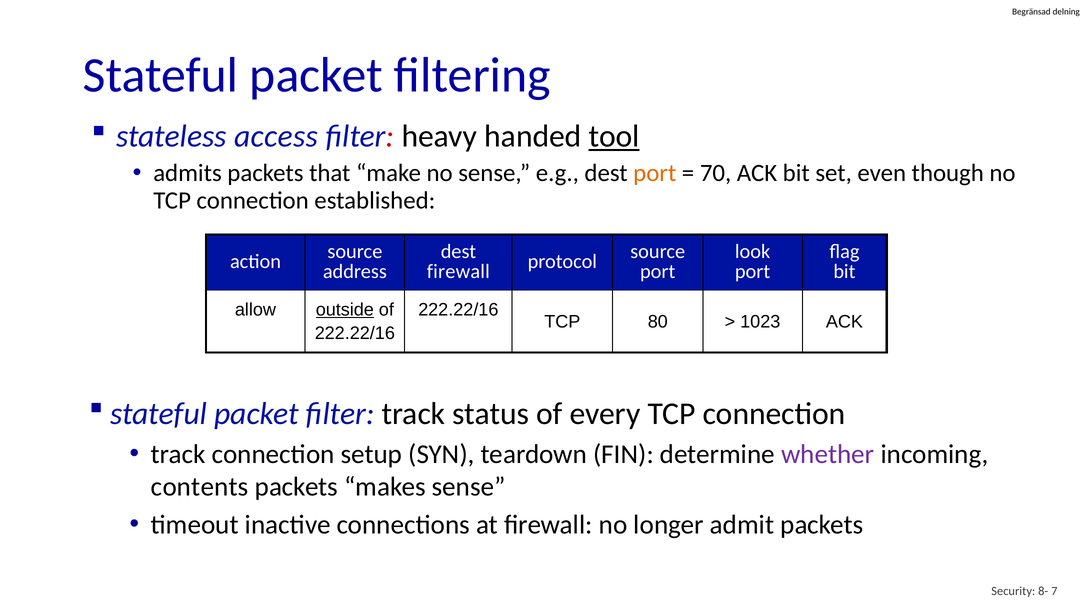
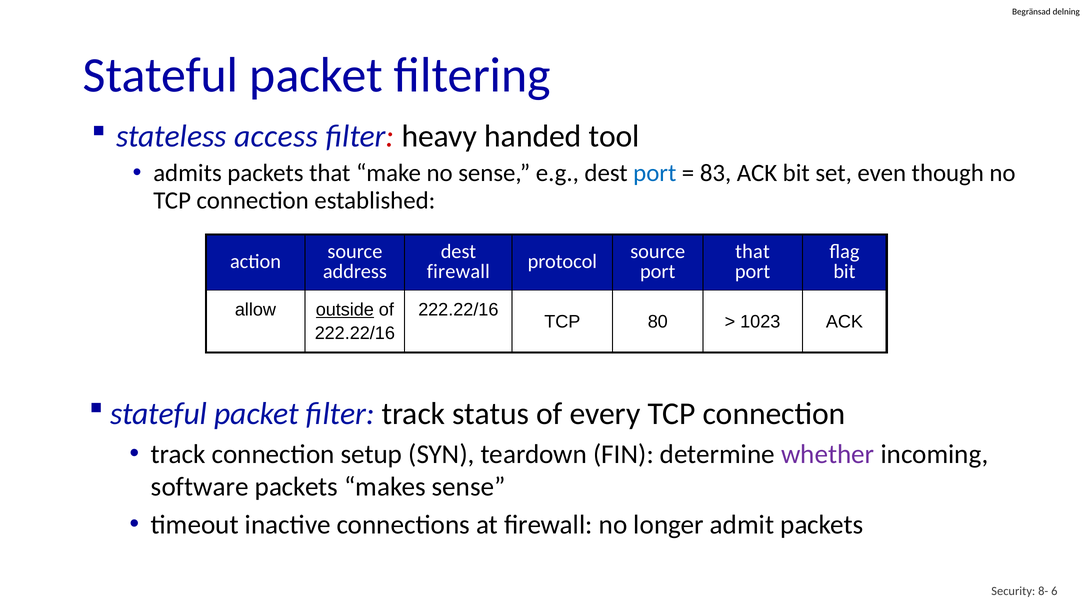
tool underline: present -> none (614, 136)
port colour: orange -> blue (655, 173)
70: 70 -> 83 (716, 173)
look: look -> that (752, 252)
contents: contents -> software (200, 487)
7: 7 -> 6 (1054, 591)
